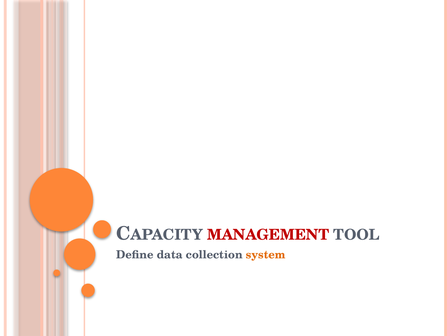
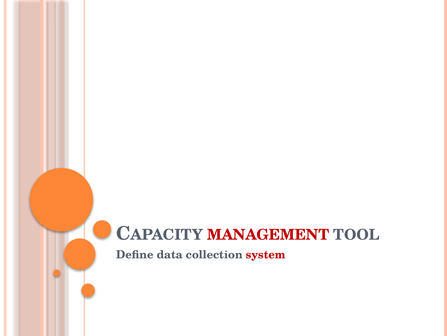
system colour: orange -> red (266, 254)
